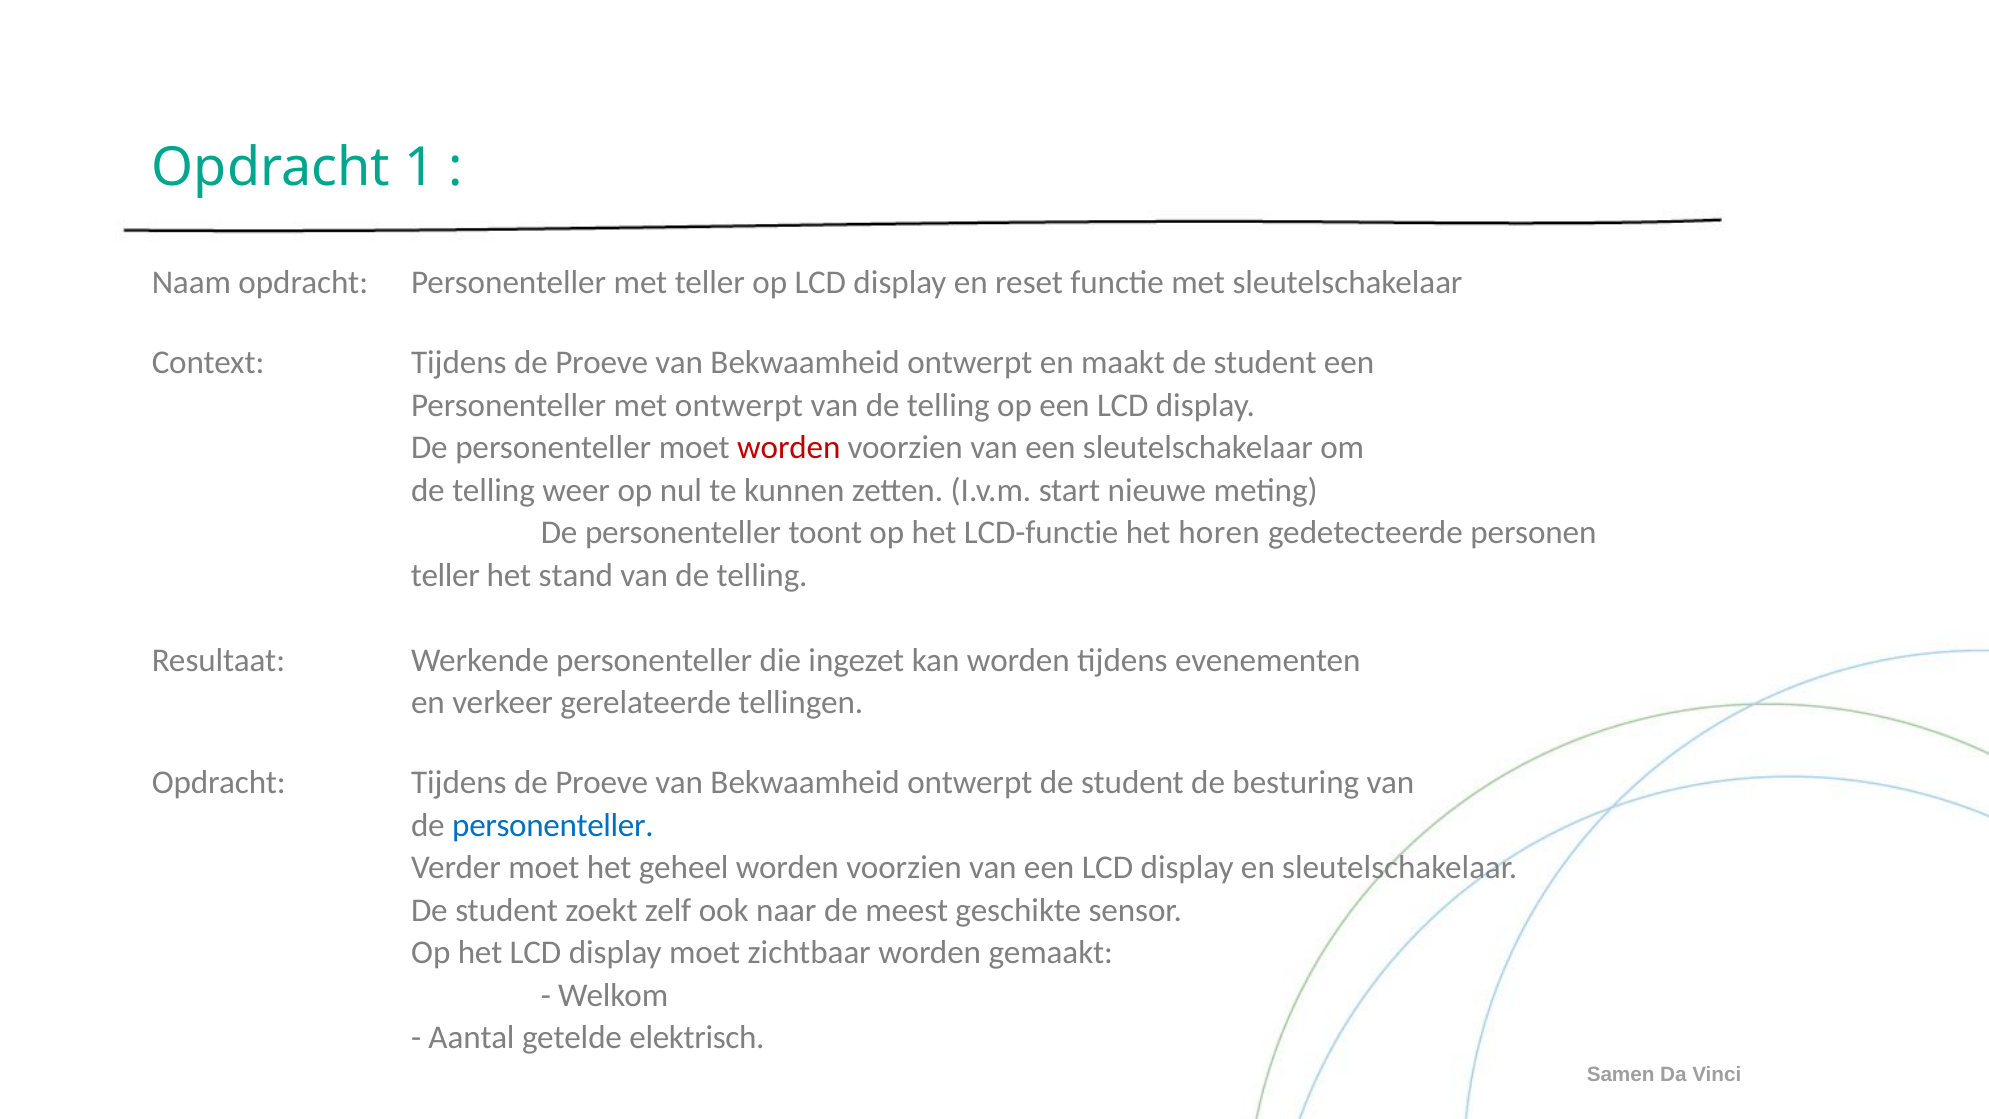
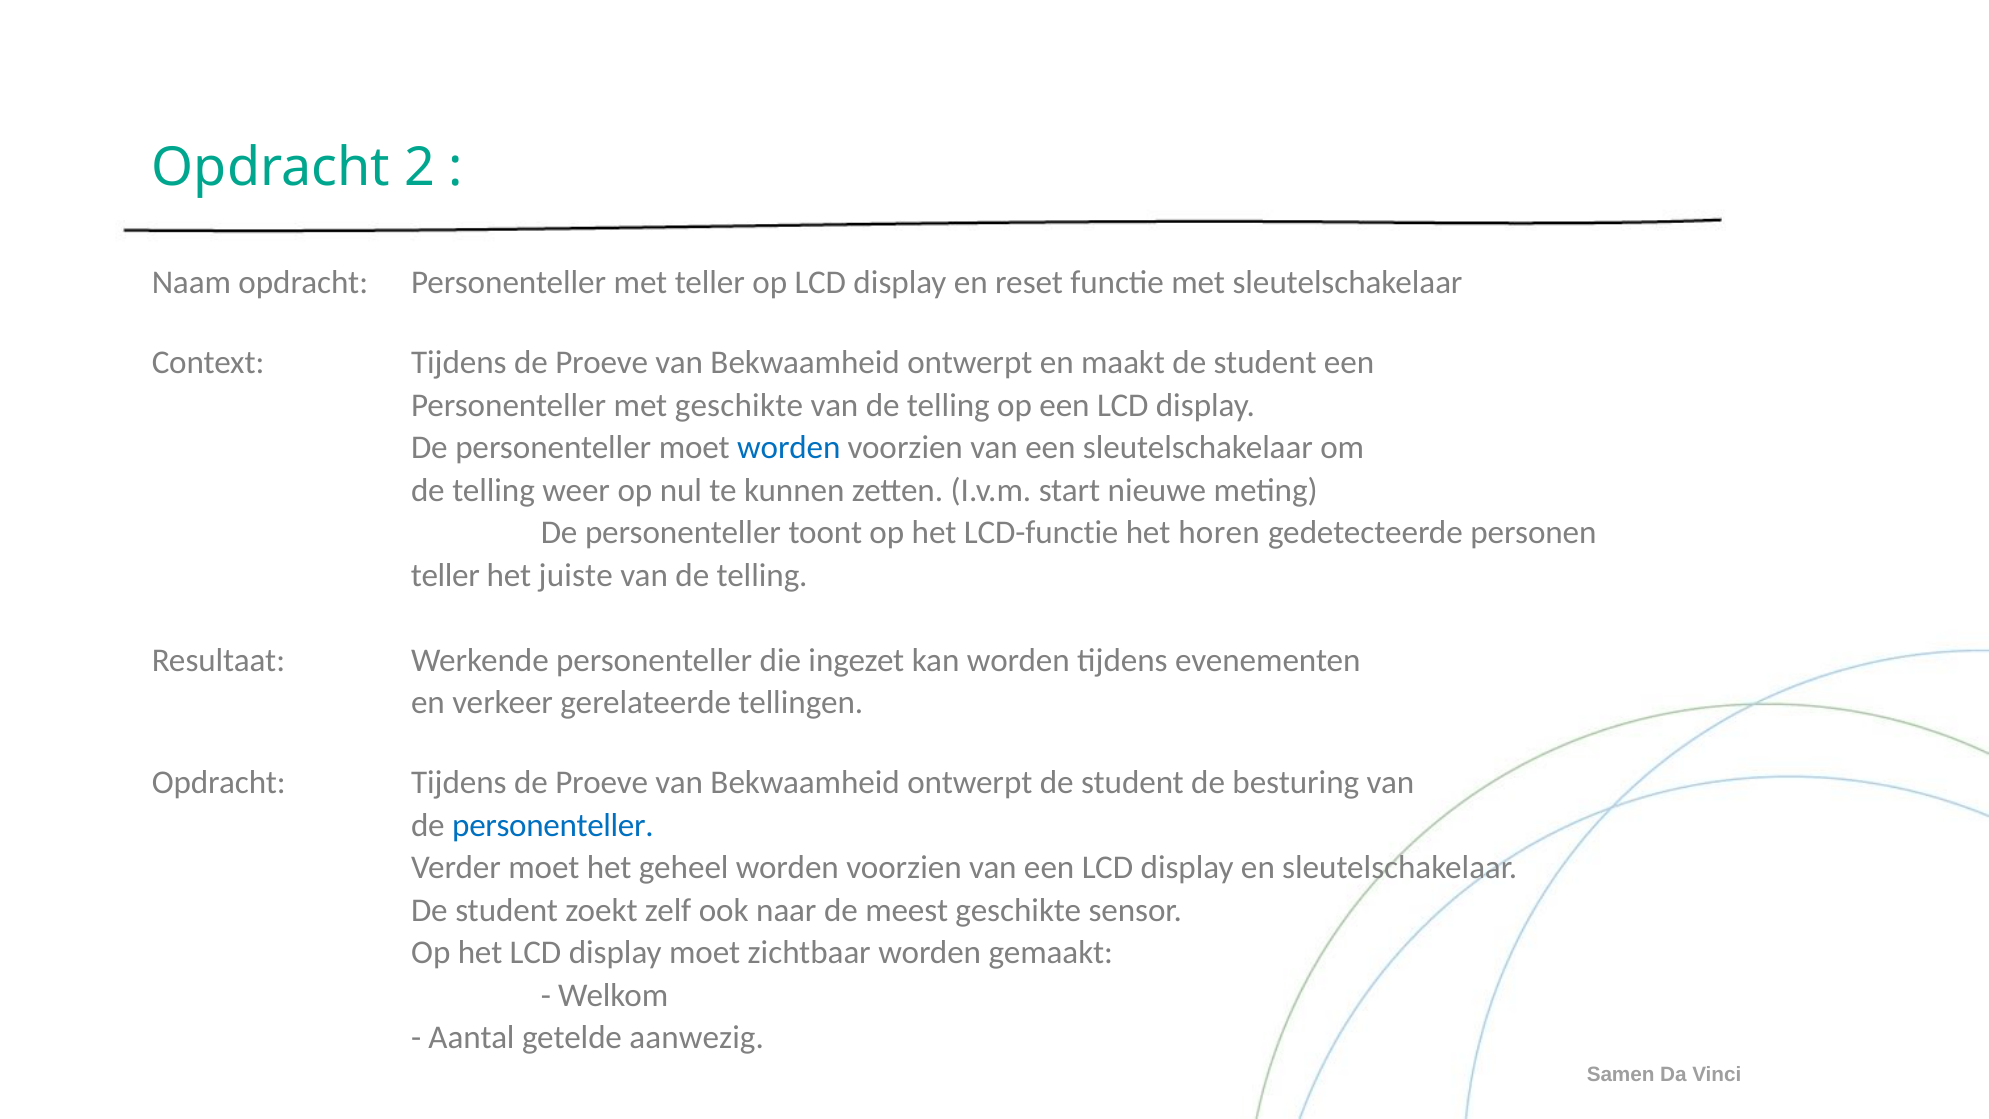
1: 1 -> 2 (420, 167)
met ontwerpt: ontwerpt -> geschikte (739, 405)
worden colour: red -> blue (789, 448)
stand: stand -> juiste (576, 575)
elektrisch: elektrisch -> aanwezig (697, 1038)
